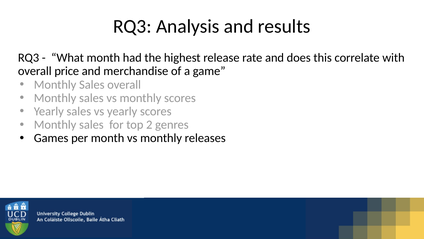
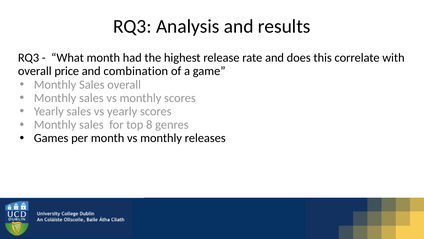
merchandise: merchandise -> combination (136, 71)
2: 2 -> 8 (149, 124)
